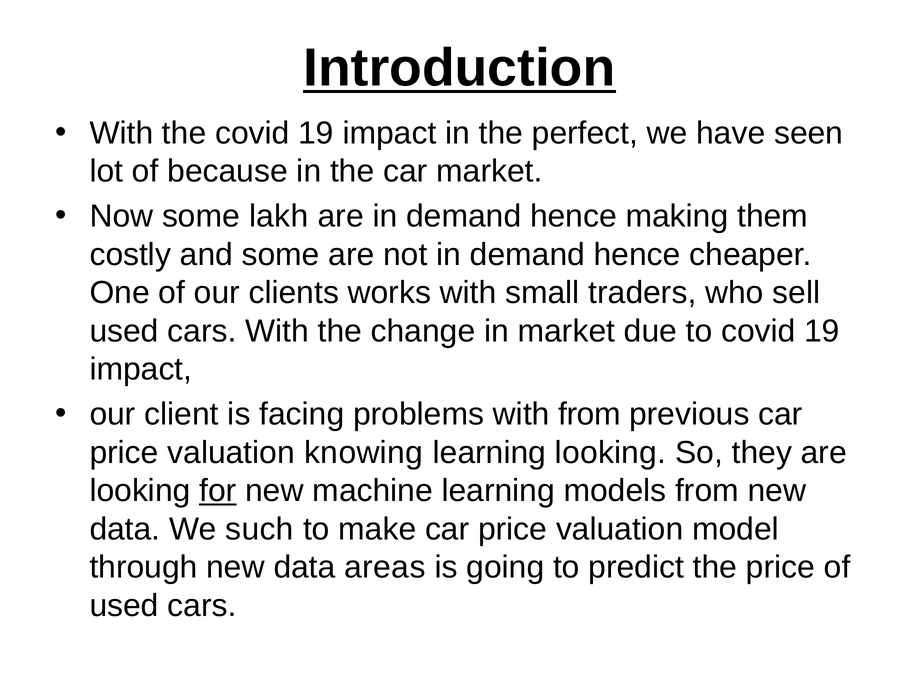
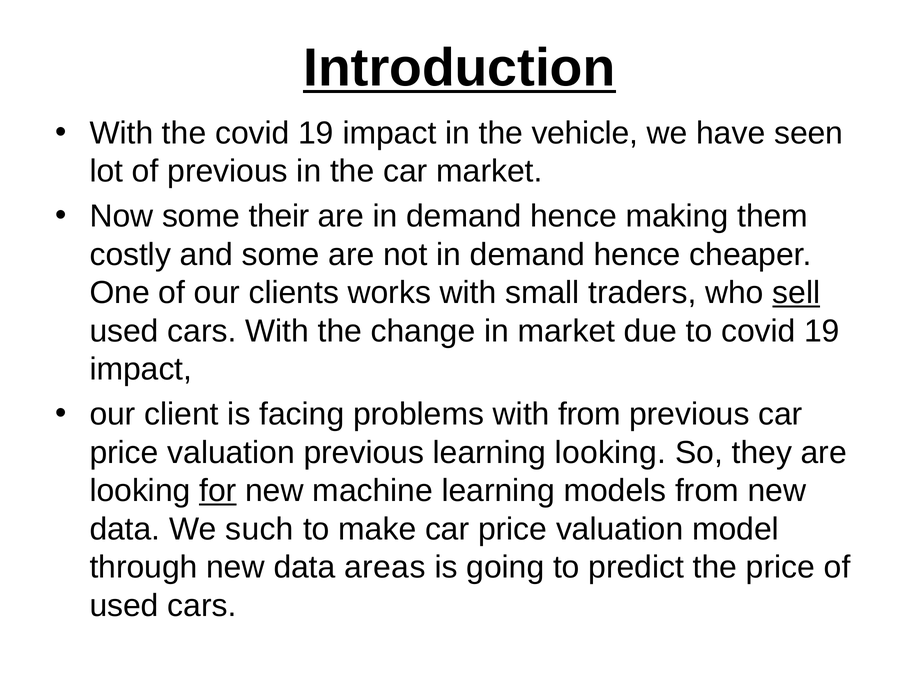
perfect: perfect -> vehicle (585, 133)
of because: because -> previous (228, 171)
lakh: lakh -> their (279, 216)
sell underline: none -> present (796, 293)
valuation knowing: knowing -> previous (364, 453)
